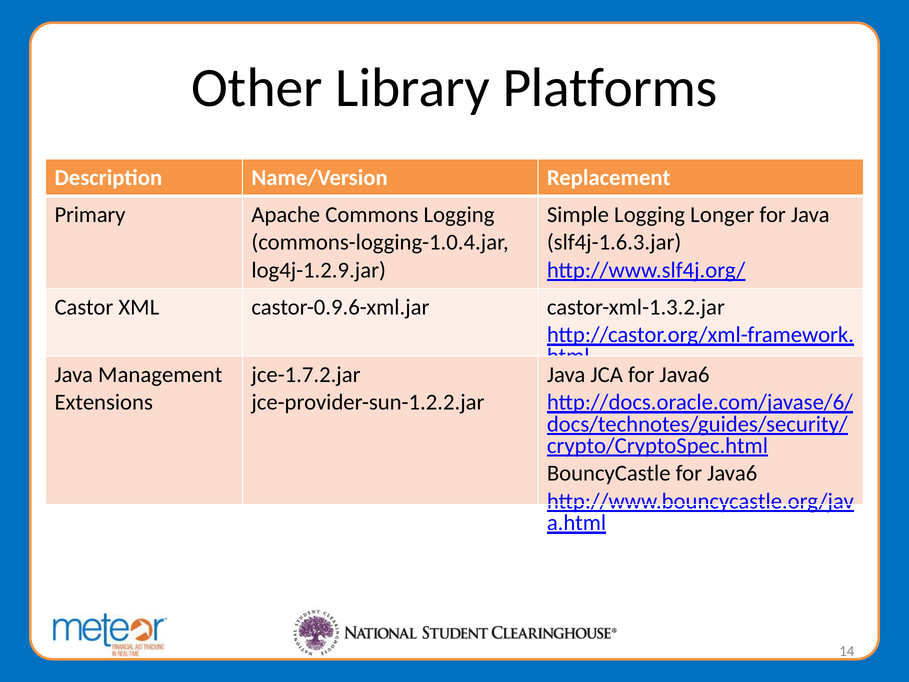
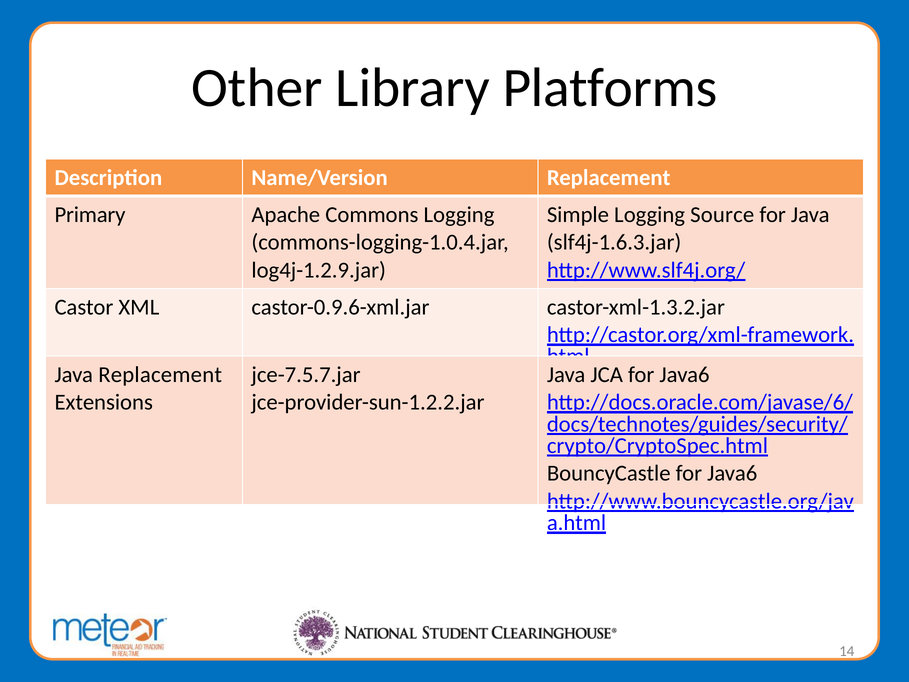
Longer: Longer -> Source (722, 215)
Java Management: Management -> Replacement (160, 374)
jce-1.7.2.jar: jce-1.7.2.jar -> jce-7.5.7.jar (306, 374)
